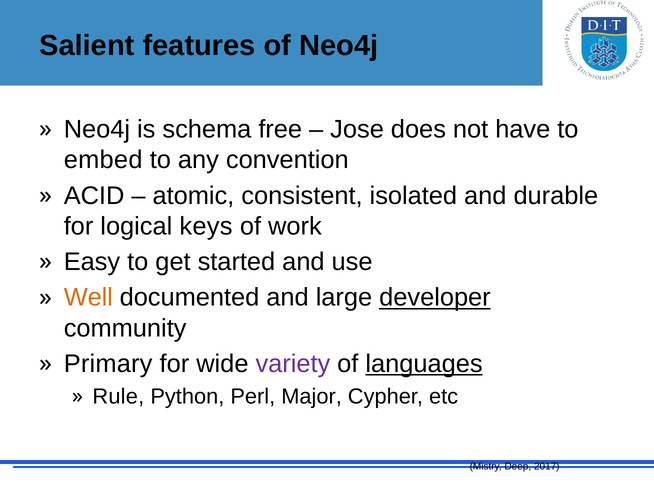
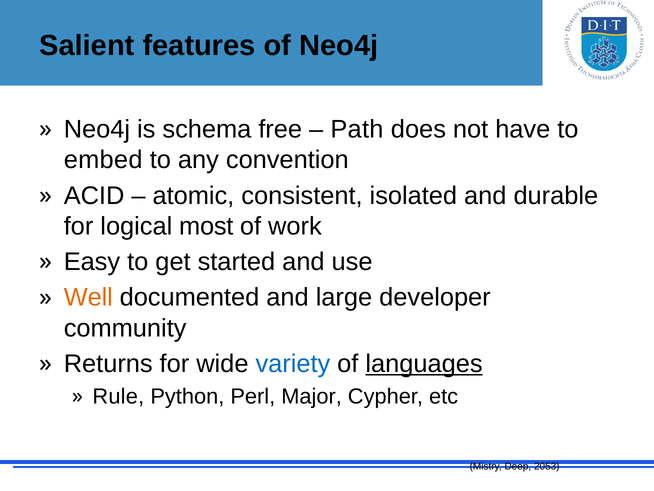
Jose: Jose -> Path (357, 129)
keys: keys -> most (206, 226)
developer underline: present -> none (435, 297)
Primary: Primary -> Returns (108, 363)
variety colour: purple -> blue (293, 363)
2017: 2017 -> 2053 (547, 466)
